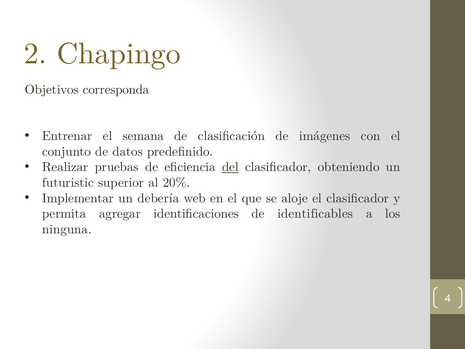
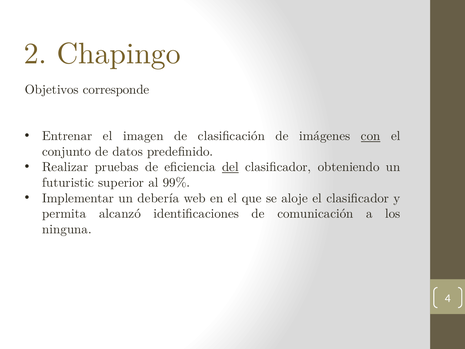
corresponda: corresponda -> corresponde (116, 89)
semana: semana -> imagen (143, 136)
con underline: none -> present (371, 136)
20%: 20% -> 99% (176, 182)
agregar: agregar -> alcanzó (120, 213)
identificables: identificables -> comunicación (315, 213)
